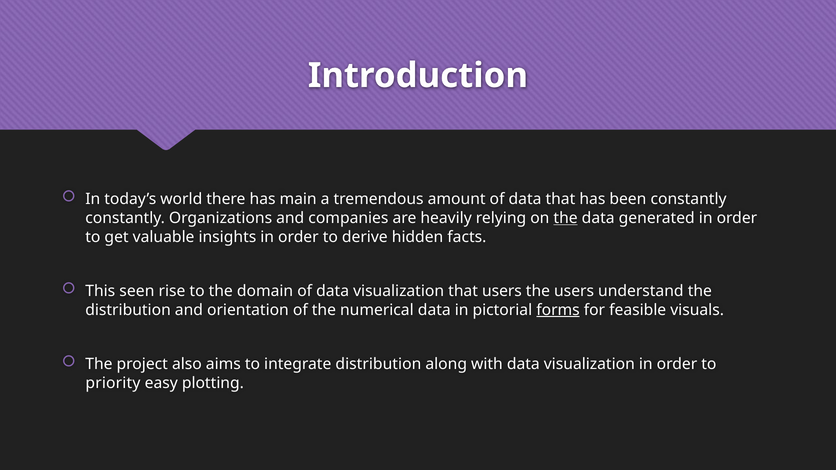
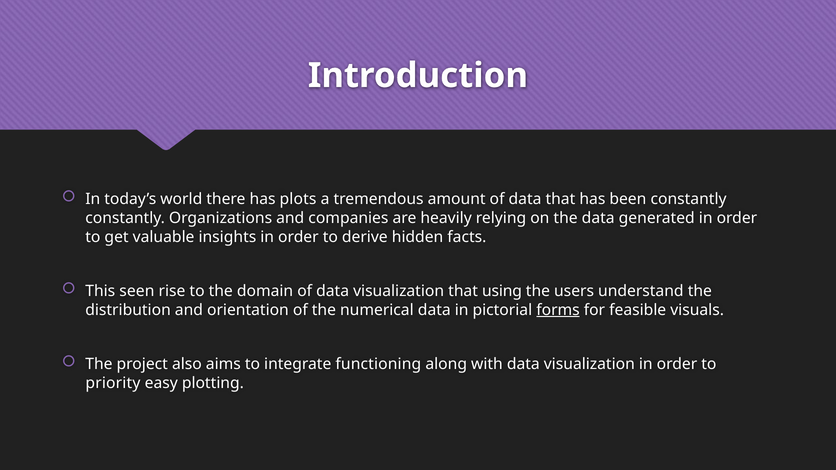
main: main -> plots (298, 199)
the underline: present -> none (566, 218)
that users: users -> using (502, 291)
integrate distribution: distribution -> functioning (378, 364)
